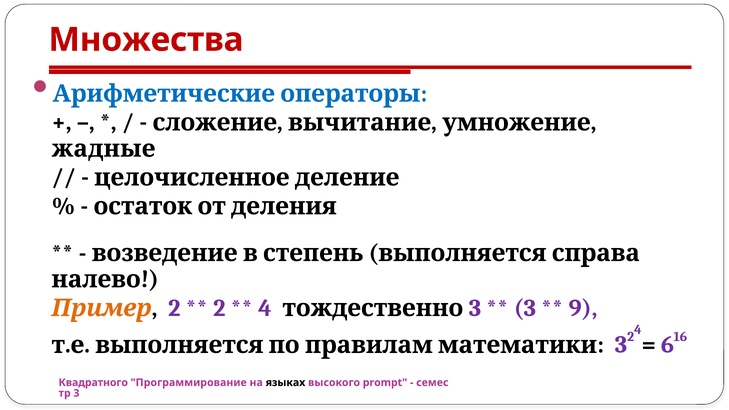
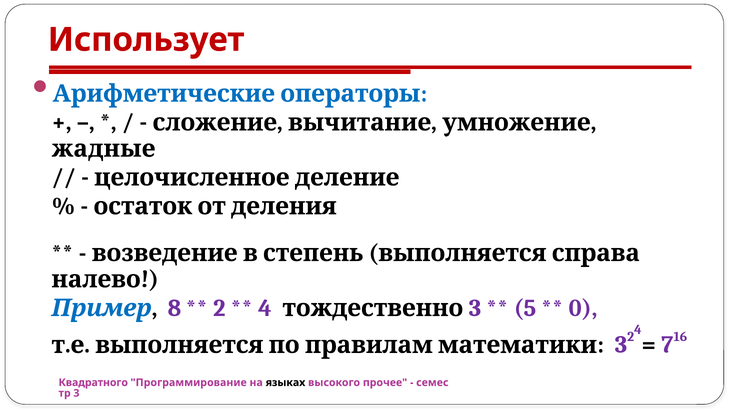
Множества: Множества -> Использует (146, 40)
Пример colour: orange -> blue (102, 308)
2: 2 -> 8 (174, 308)
3: 3 -> 5 (525, 308)
9: 9 -> 0 (583, 308)
6: 6 -> 7 (667, 345)
prompt: prompt -> прочее (385, 383)
